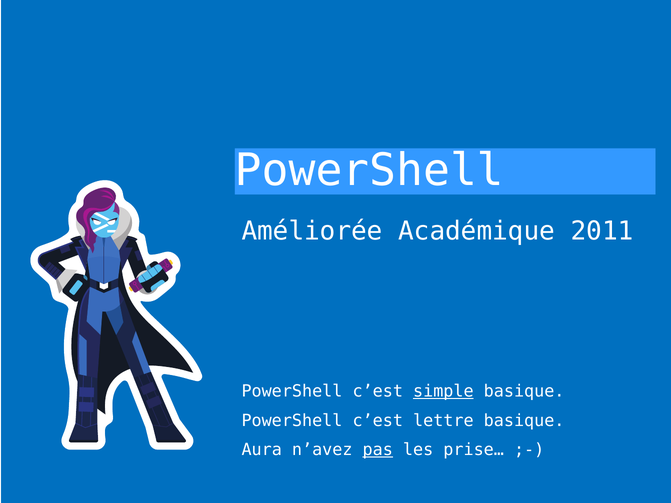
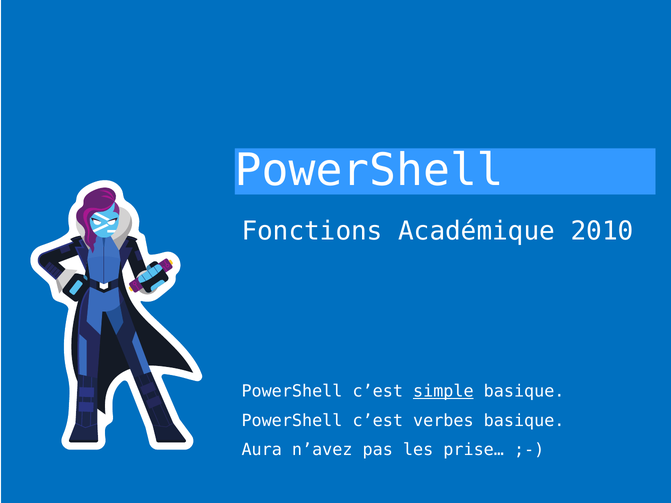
Améliorée: Améliorée -> Fonctions (312, 231)
2011: 2011 -> 2010 (602, 231)
lettre: lettre -> verbes (443, 421)
pas underline: present -> none (378, 450)
